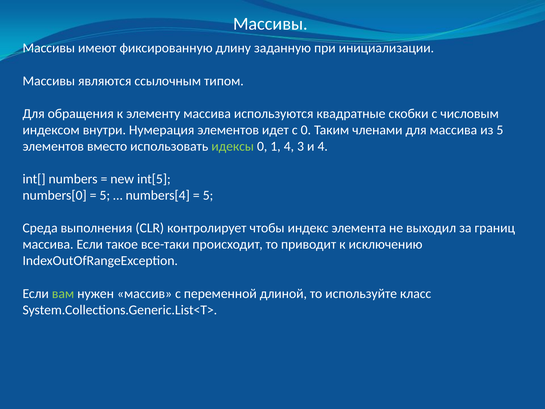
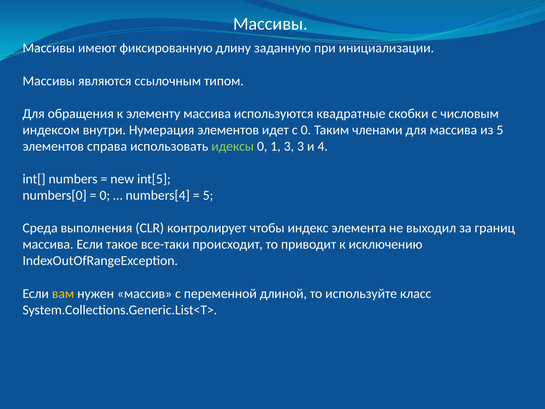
вместо: вместо -> справа (107, 146)
1 4: 4 -> 3 (289, 146)
5: 5 -> 0 (105, 195)
вам colour: light green -> yellow (63, 293)
